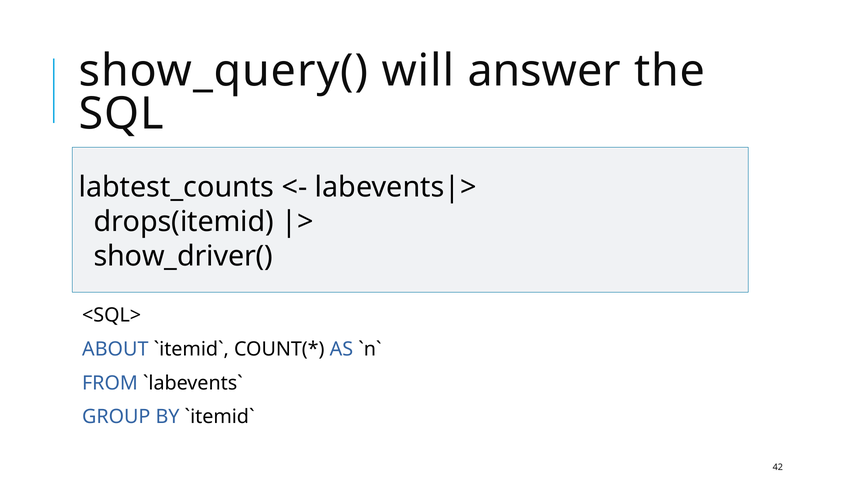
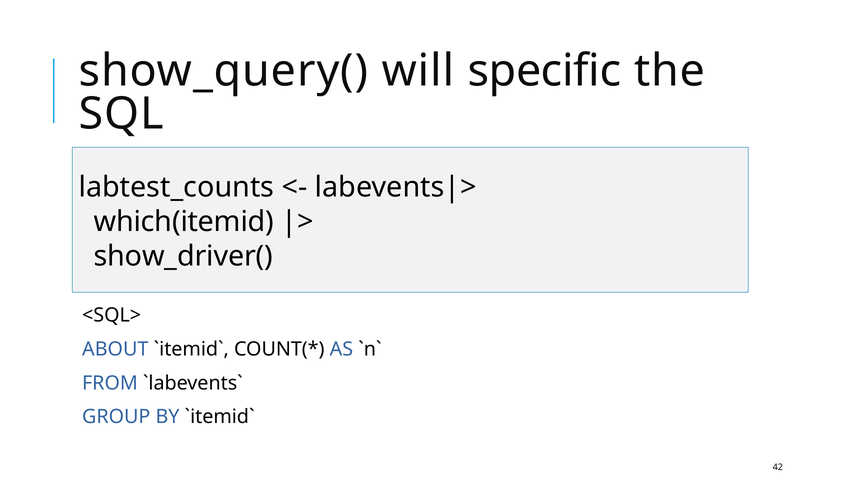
answer: answer -> specific (544, 71)
drops(itemid: drops(itemid -> which(itemid (184, 222)
